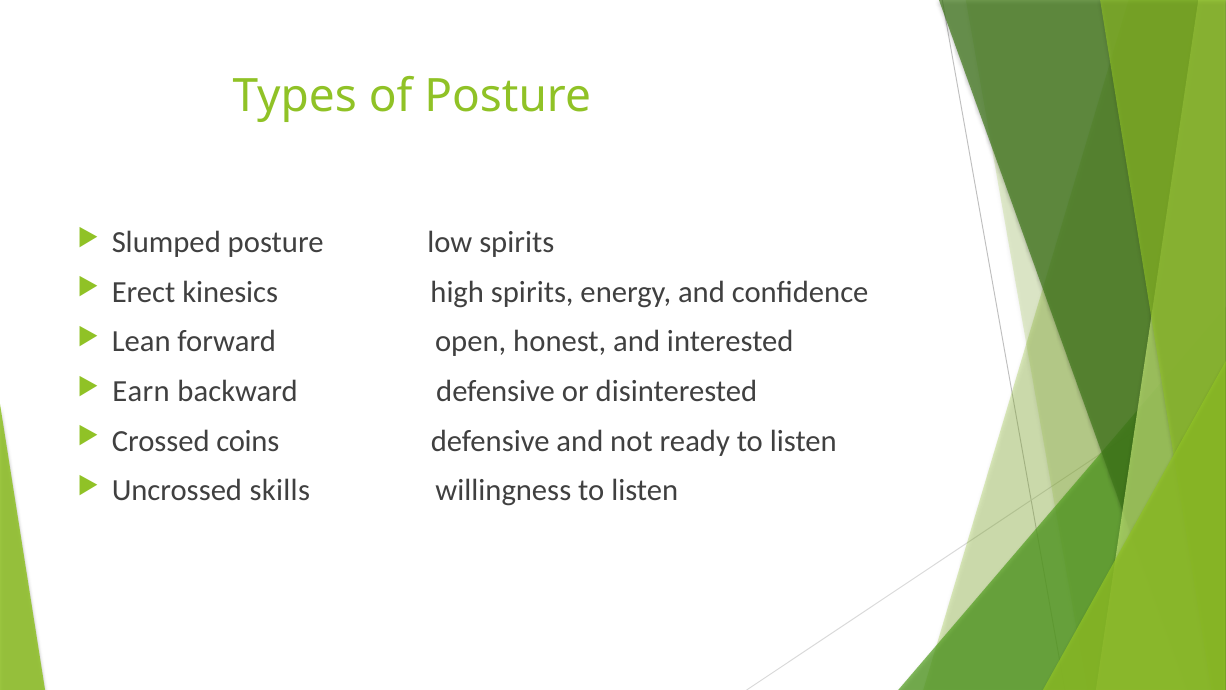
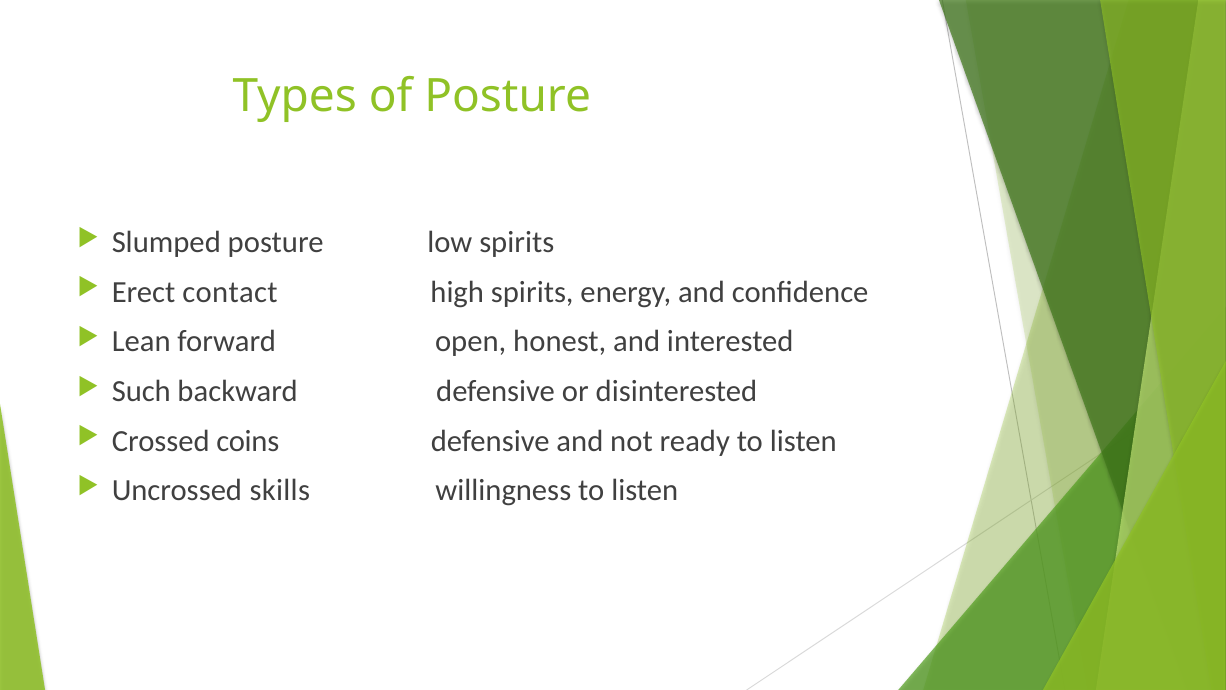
kinesics: kinesics -> contact (230, 292)
Earn: Earn -> Such (141, 391)
